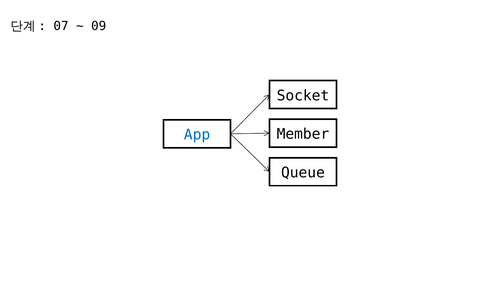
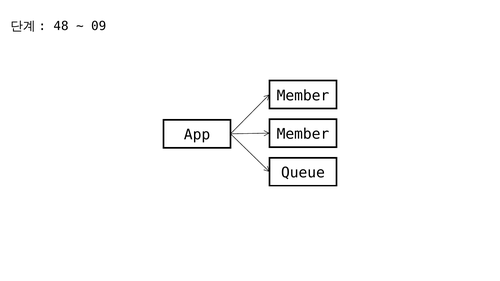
07: 07 -> 48 (61, 26)
Socket: Socket -> Member (303, 96)
App colour: blue -> black (197, 135)
